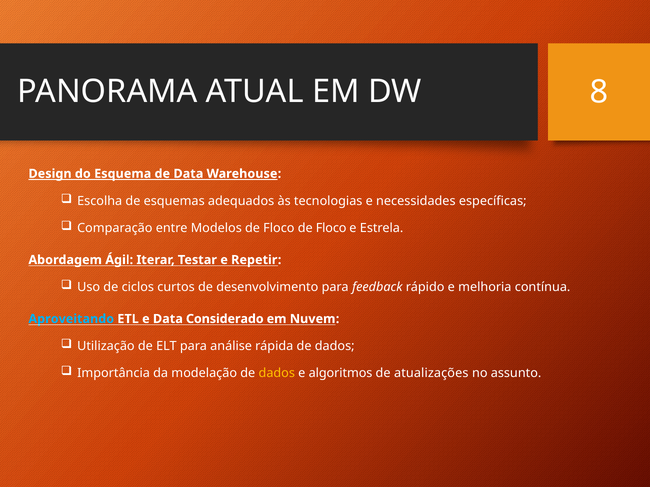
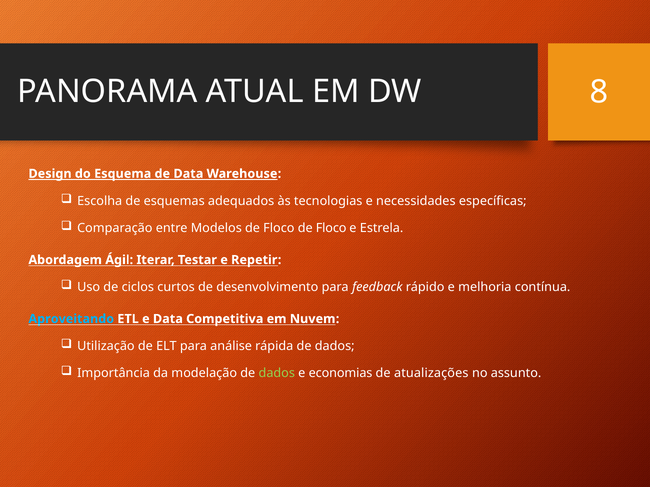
Considerado: Considerado -> Competitiva (225, 319)
dados colour: yellow -> light green (277, 374)
algoritmos: algoritmos -> economias (341, 374)
